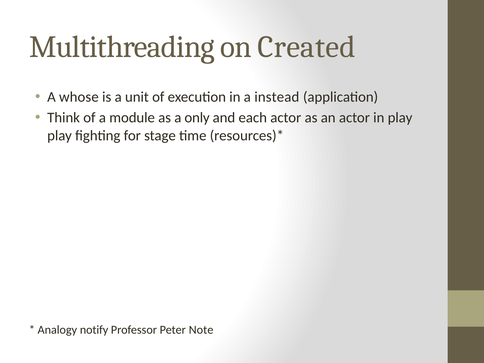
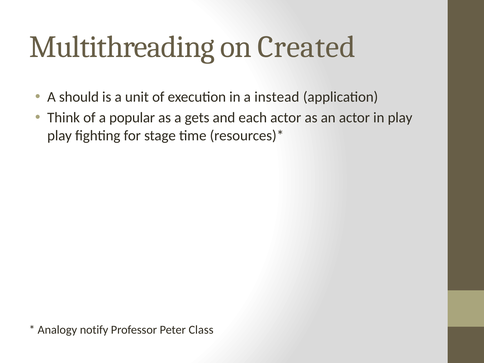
whose: whose -> should (79, 97)
module: module -> popular (132, 118)
only: only -> gets (197, 118)
Note: Note -> Class (201, 330)
